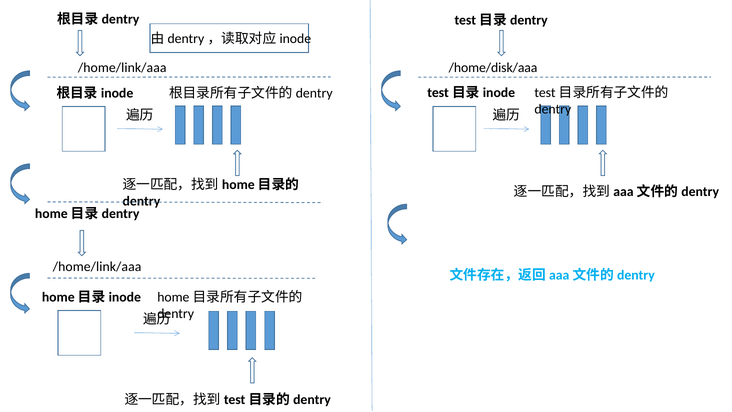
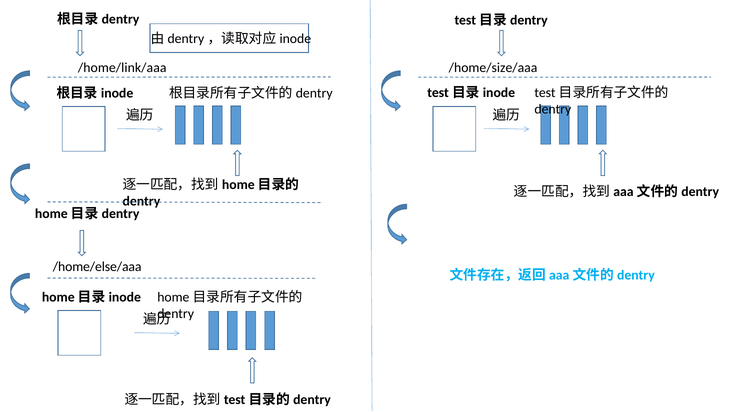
/home/disk/aaa: /home/disk/aaa -> /home/size/aaa (493, 68)
/home/link/aaa: /home/link/aaa -> /home/else/aaa (97, 266)
